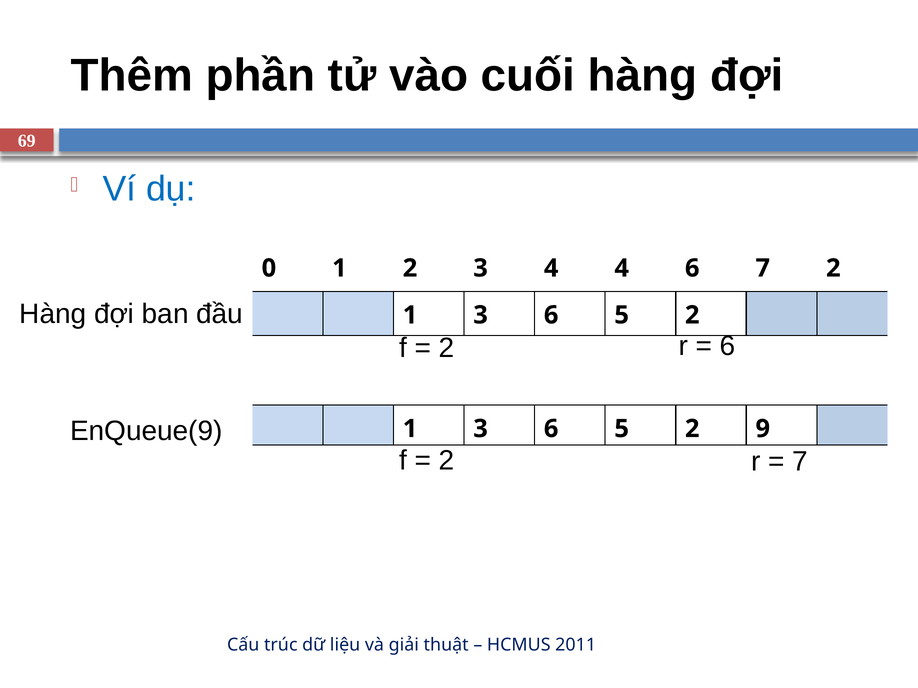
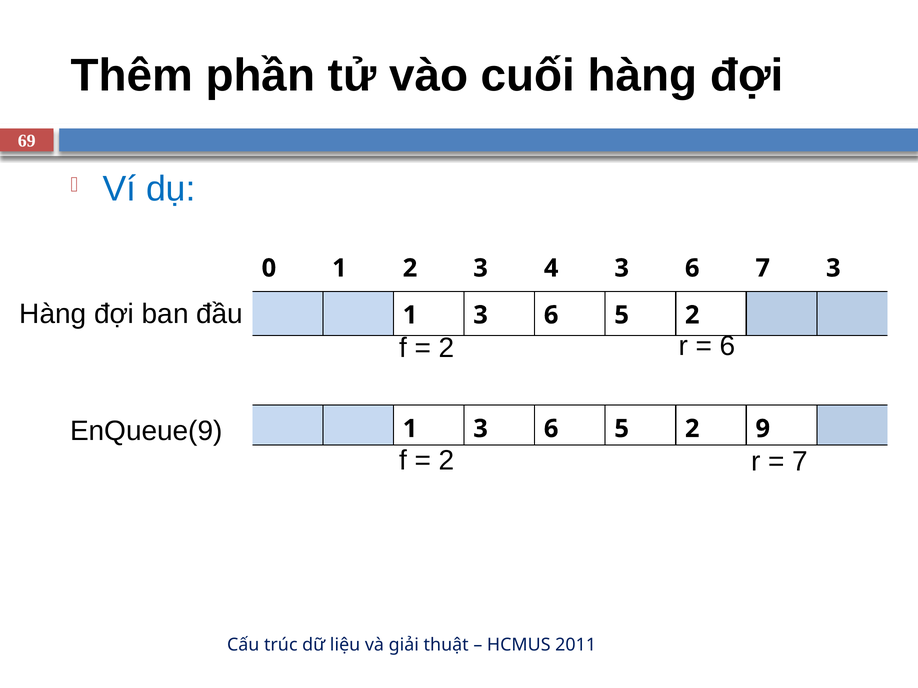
4 4: 4 -> 3 (622, 268)
7 2: 2 -> 3 (833, 268)
